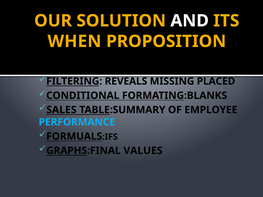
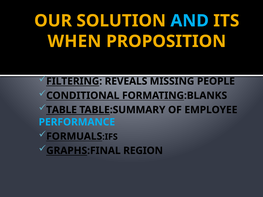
AND colour: white -> light blue (190, 21)
PLACED: PLACED -> PEOPLE (216, 81)
SALES: SALES -> TABLE (62, 110)
VALUES: VALUES -> REGION (143, 151)
